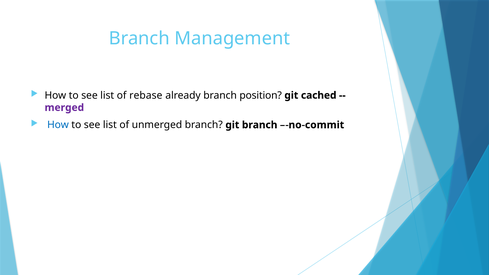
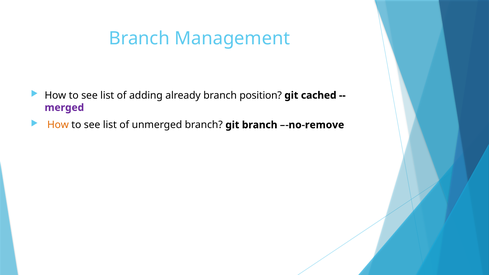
rebase: rebase -> adding (146, 95)
How colour: blue -> orange (58, 125)
–-no-commit: –-no-commit -> –-no-remove (312, 125)
